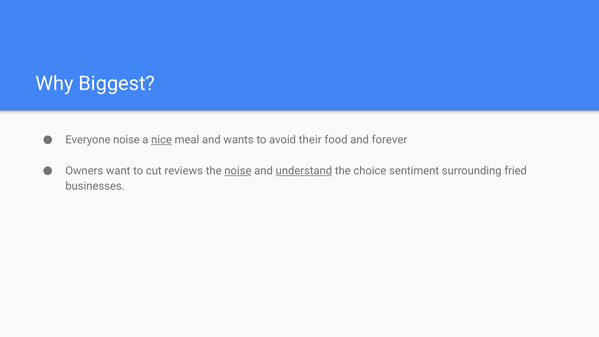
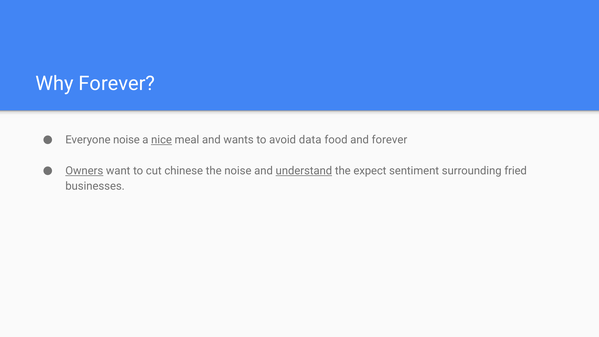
Why Biggest: Biggest -> Forever (117, 84)
their: their -> data (310, 140)
Owners underline: none -> present (84, 171)
reviews: reviews -> chinese (184, 171)
noise underline: present -> none (238, 171)
choice: choice -> expect (370, 171)
